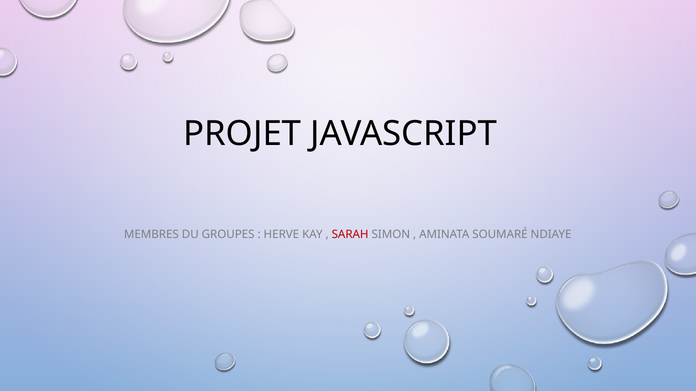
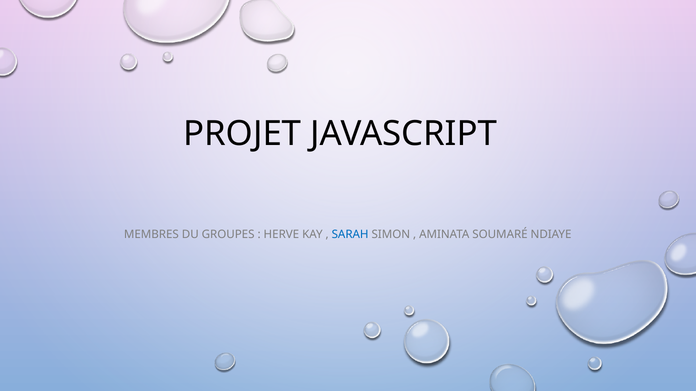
SARAH colour: red -> blue (350, 235)
